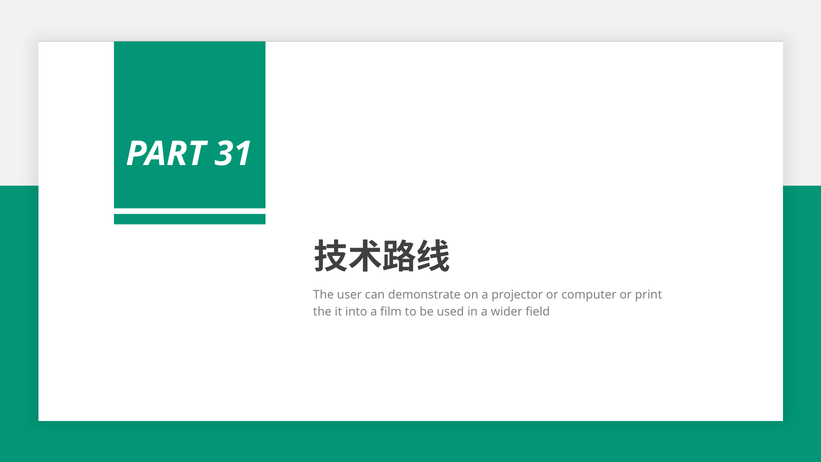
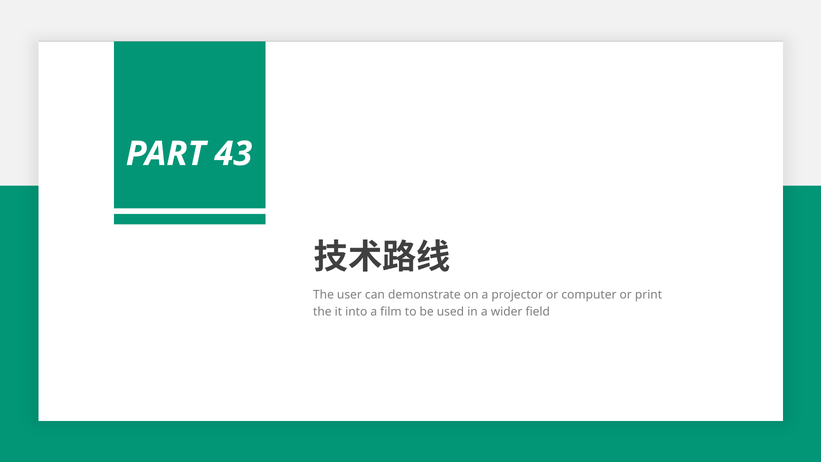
31: 31 -> 43 (233, 154)
